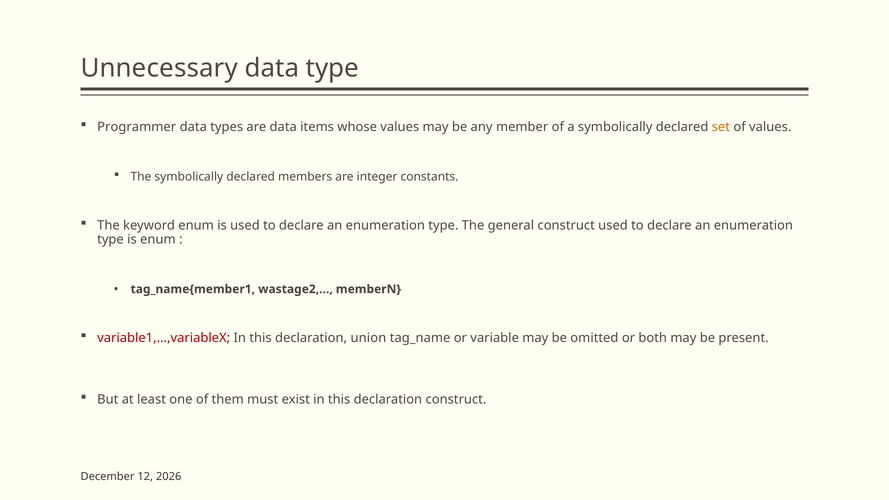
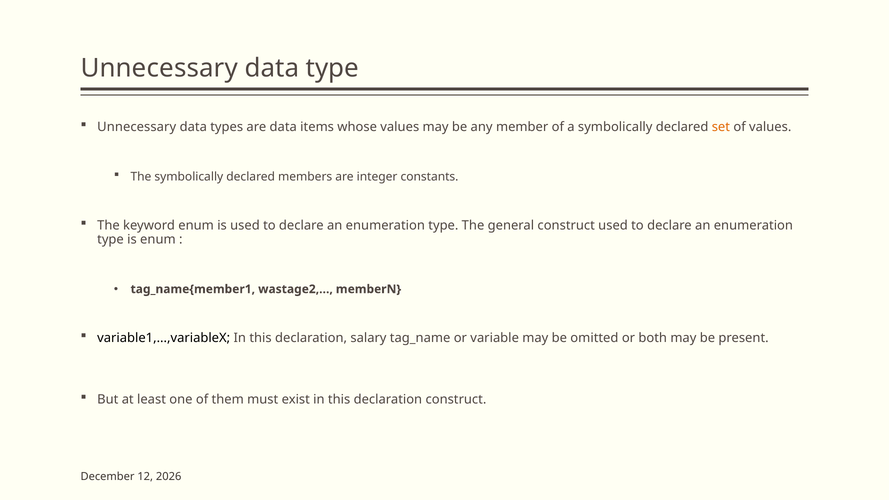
Programmer: Programmer -> Unnecessary (137, 127)
variable1,...,variableX colour: red -> black (164, 338)
union: union -> salary (368, 338)
